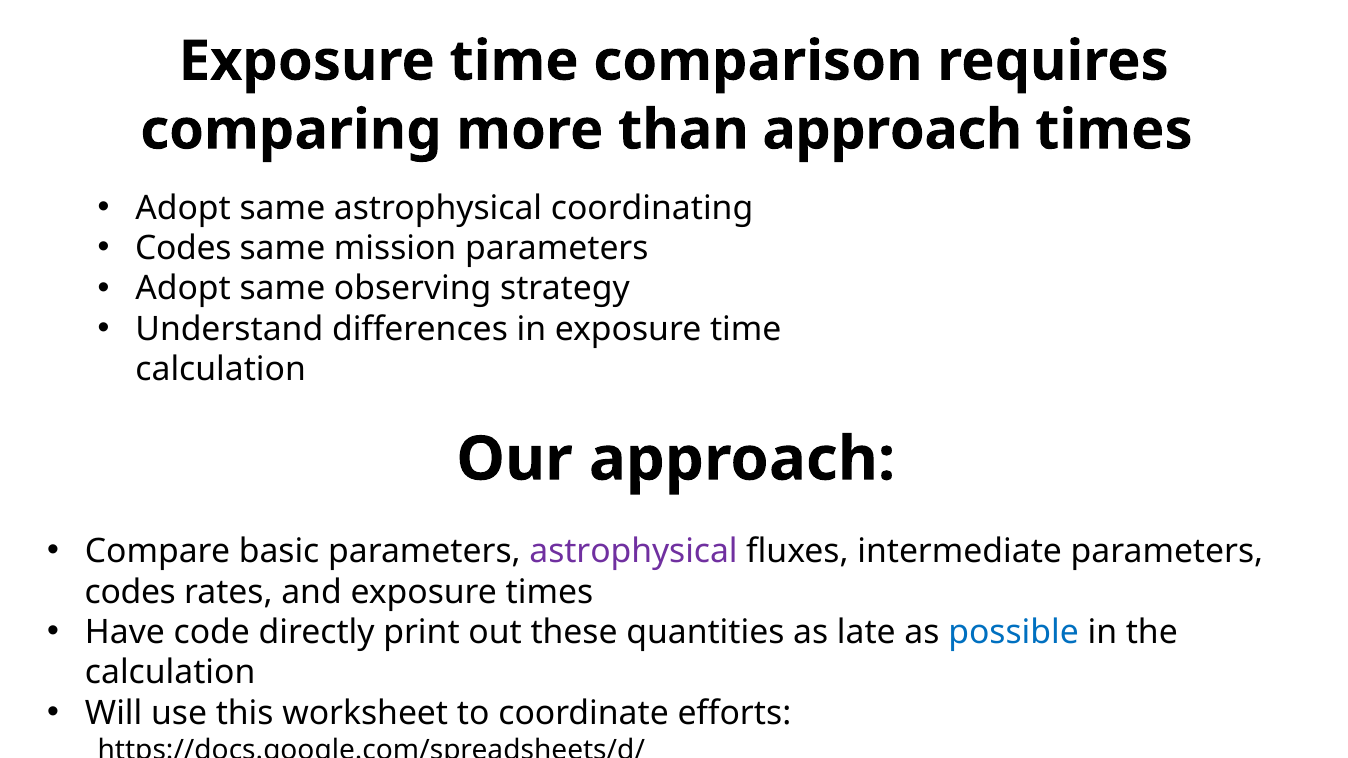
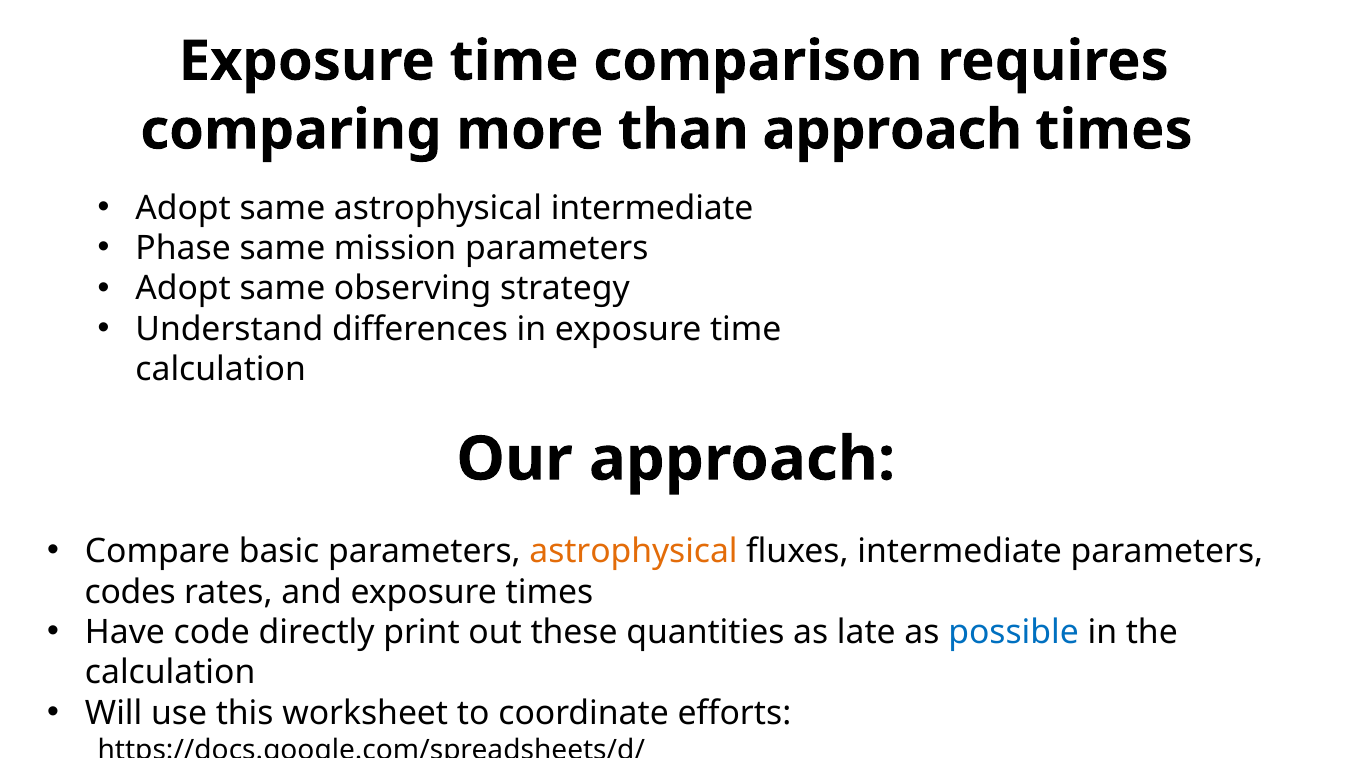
astrophysical coordinating: coordinating -> intermediate (652, 208)
Codes: Codes -> Phase (183, 248)
astrophysical colour: purple -> orange (633, 552)
